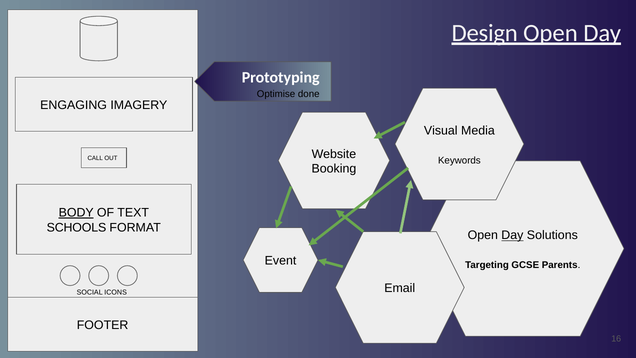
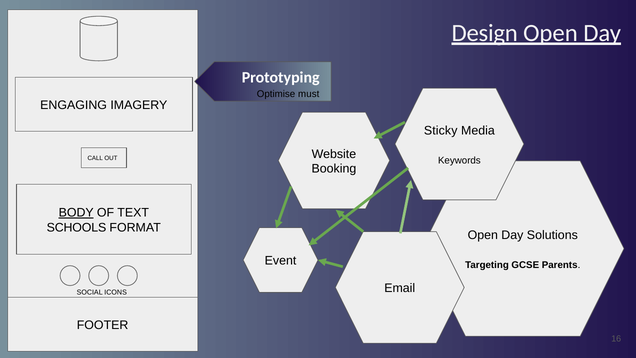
done: done -> must (309, 94)
Visual: Visual -> Sticky (441, 131)
Day underline: present -> none (512, 235)
